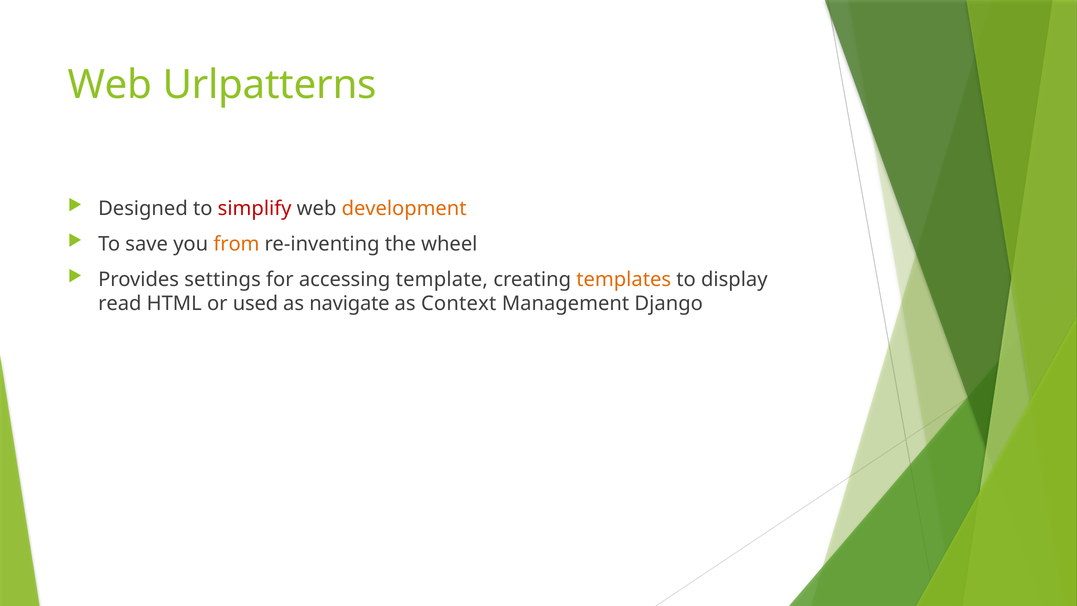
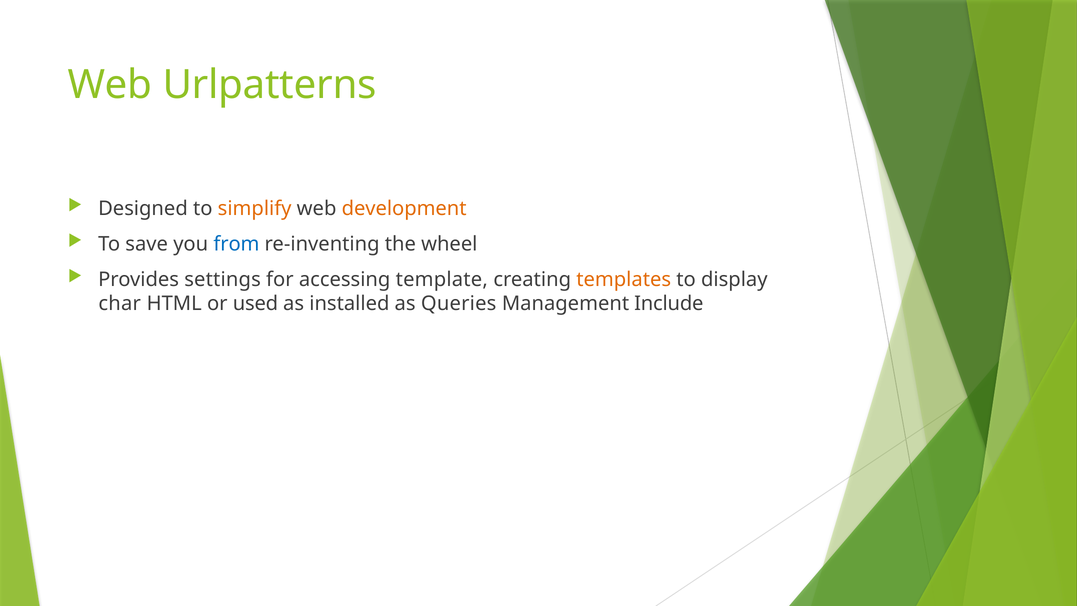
simplify colour: red -> orange (255, 208)
from colour: orange -> blue (236, 244)
read: read -> char (120, 304)
navigate: navigate -> installed (349, 304)
Context: Context -> Queries (459, 304)
Django: Django -> Include (669, 304)
